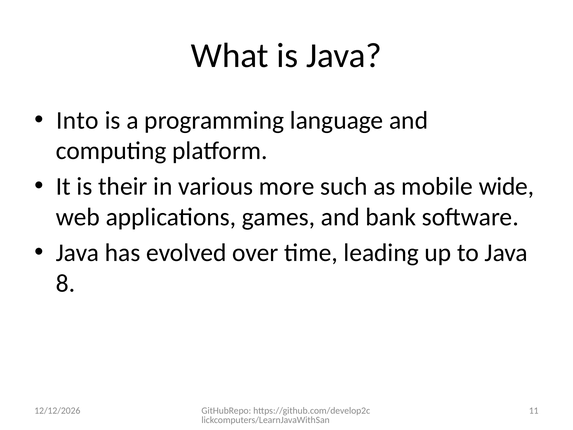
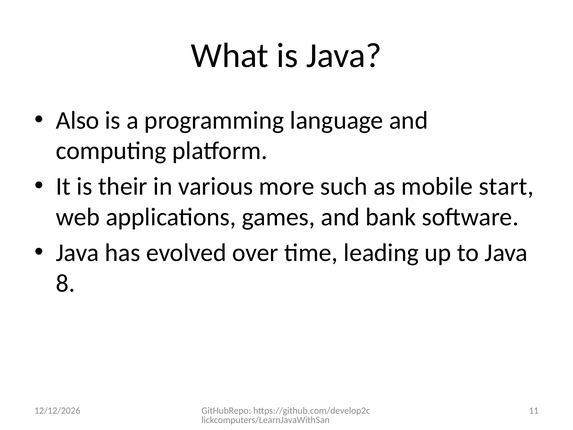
Into: Into -> Also (78, 120)
wide: wide -> start (506, 186)
